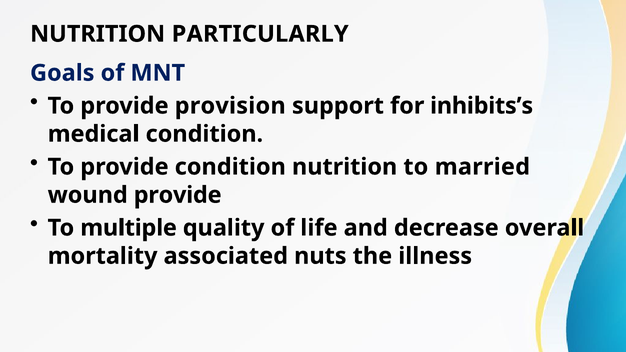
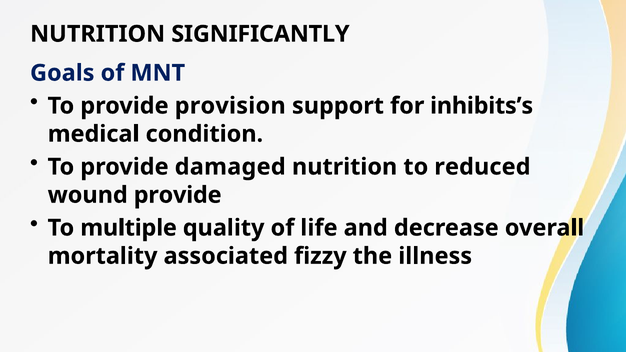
PARTICULARLY: PARTICULARLY -> SIGNIFICANTLY (260, 34)
provide condition: condition -> damaged (230, 167)
married: married -> reduced (482, 167)
nuts: nuts -> fizzy (320, 256)
